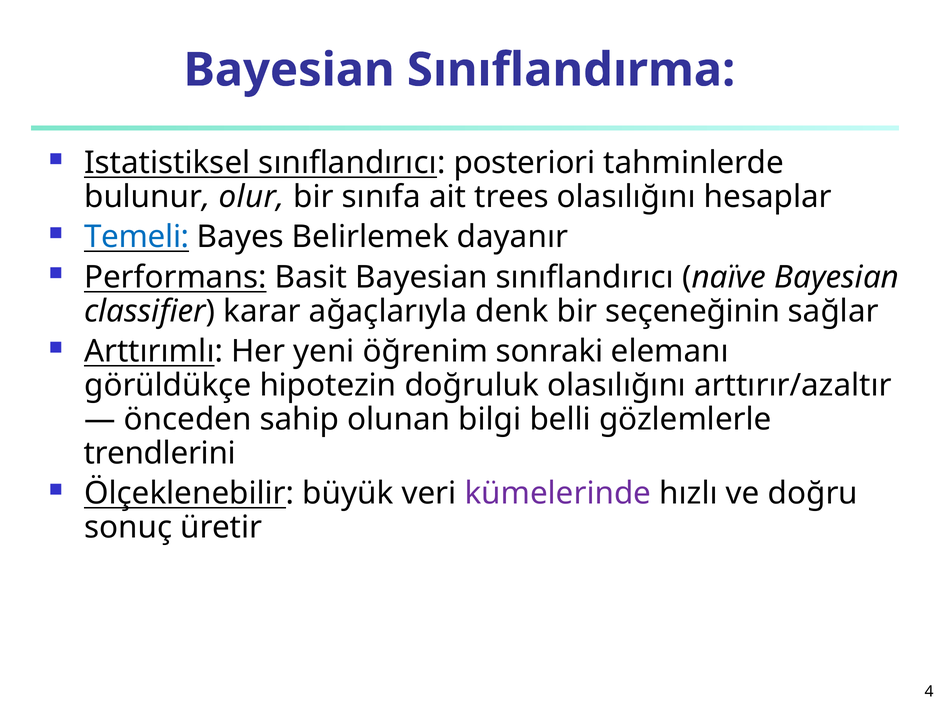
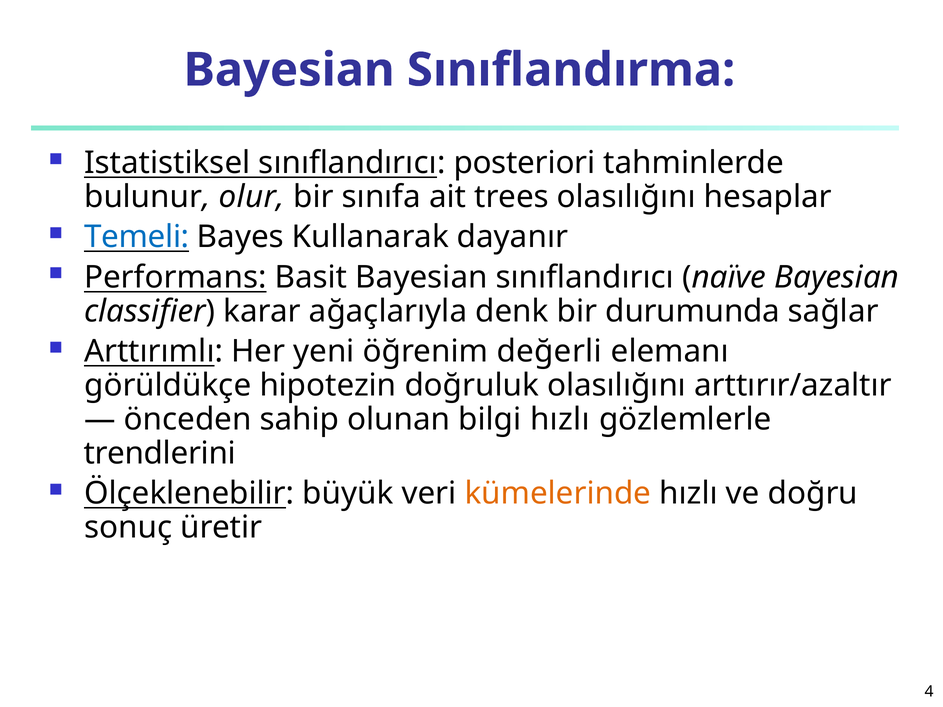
Belirlemek: Belirlemek -> Kullanarak (370, 237)
seçeneğinin: seçeneğinin -> durumunda (693, 311)
sonraki: sonraki -> değerli (549, 351)
bilgi belli: belli -> hızlı (560, 419)
kümelerinde colour: purple -> orange (558, 493)
